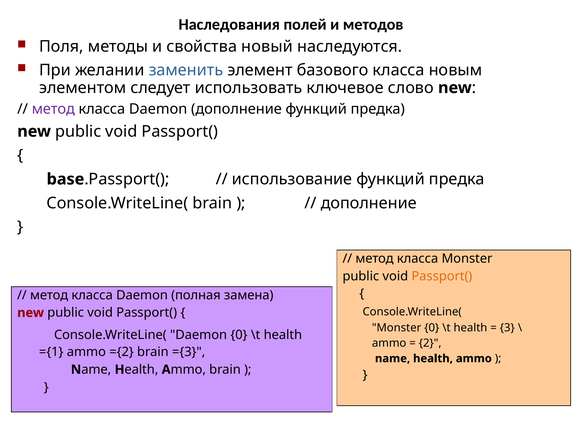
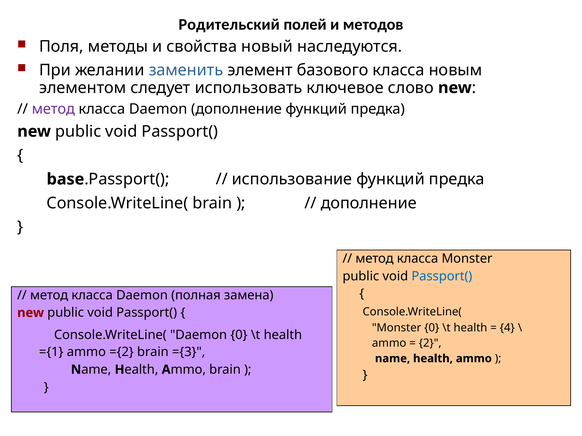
Наследования: Наследования -> Родительский (229, 25)
Passport( colour: orange -> blue (442, 276)
3: 3 -> 4 (507, 328)
